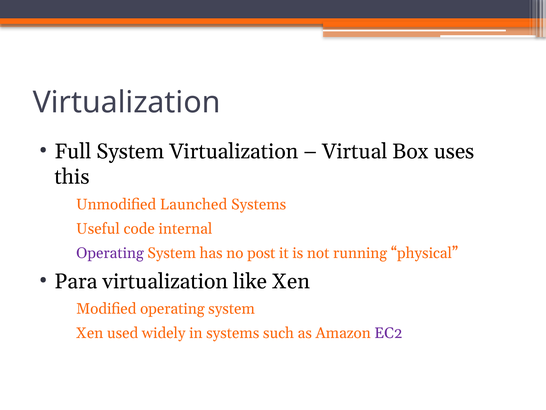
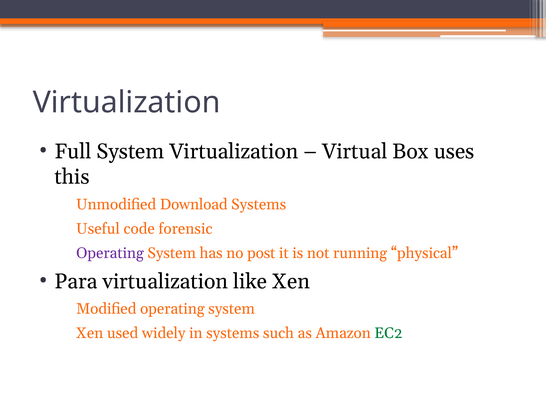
Launched: Launched -> Download (194, 204)
internal: internal -> forensic (185, 228)
EC2 colour: purple -> green (388, 333)
